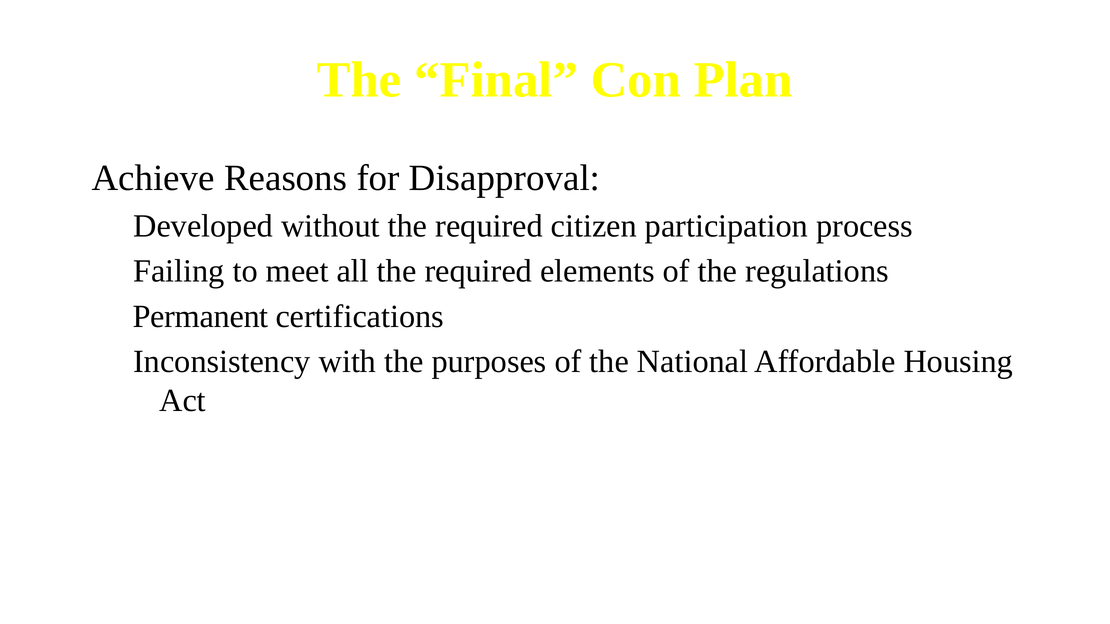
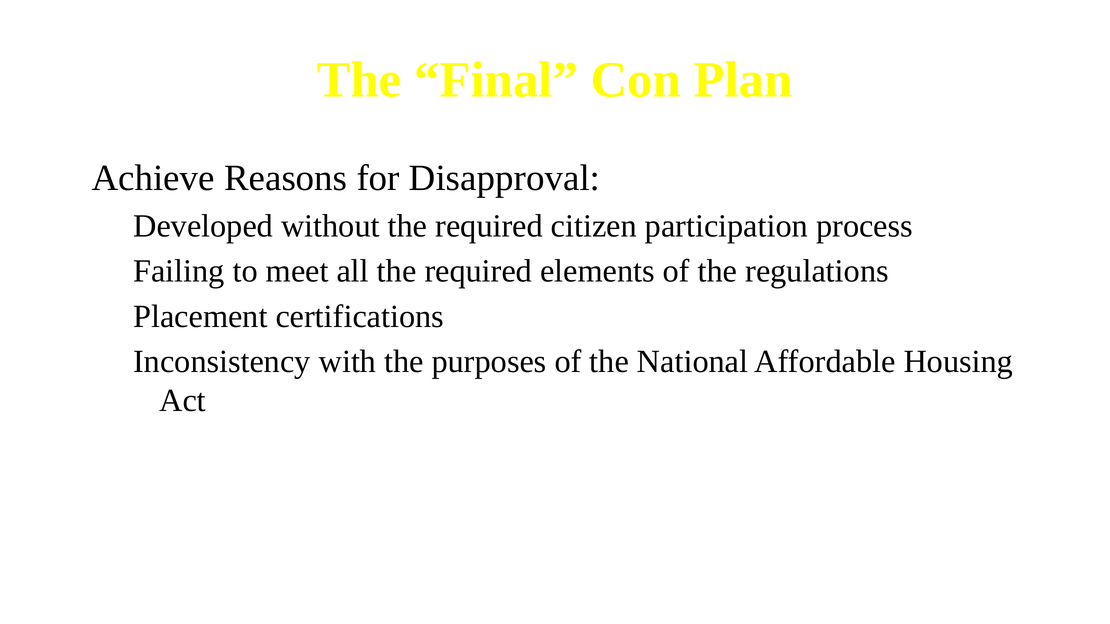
Permanent: Permanent -> Placement (200, 317)
